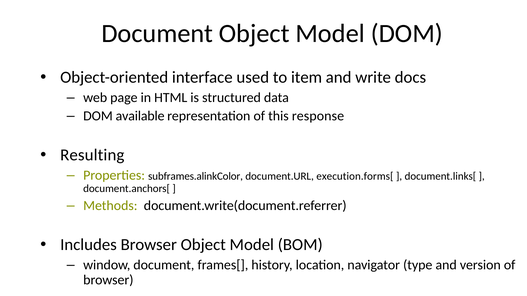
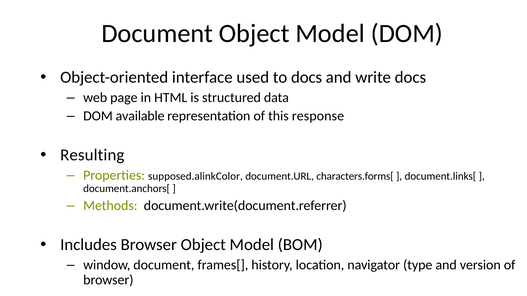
to item: item -> docs (307, 78)
subframes.alinkColor: subframes.alinkColor -> supposed.alinkColor (195, 176)
execution.forms[: execution.forms[ -> characters.forms[ (355, 176)
